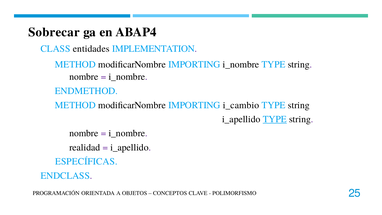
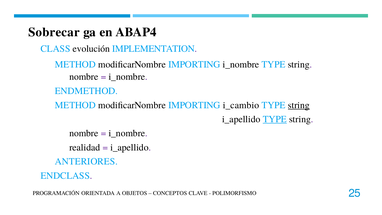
entidades: entidades -> evolución (91, 49)
string underline: none -> present (299, 105)
ESPECÍFICAS: ESPECÍFICAS -> ANTERIORES (86, 161)
